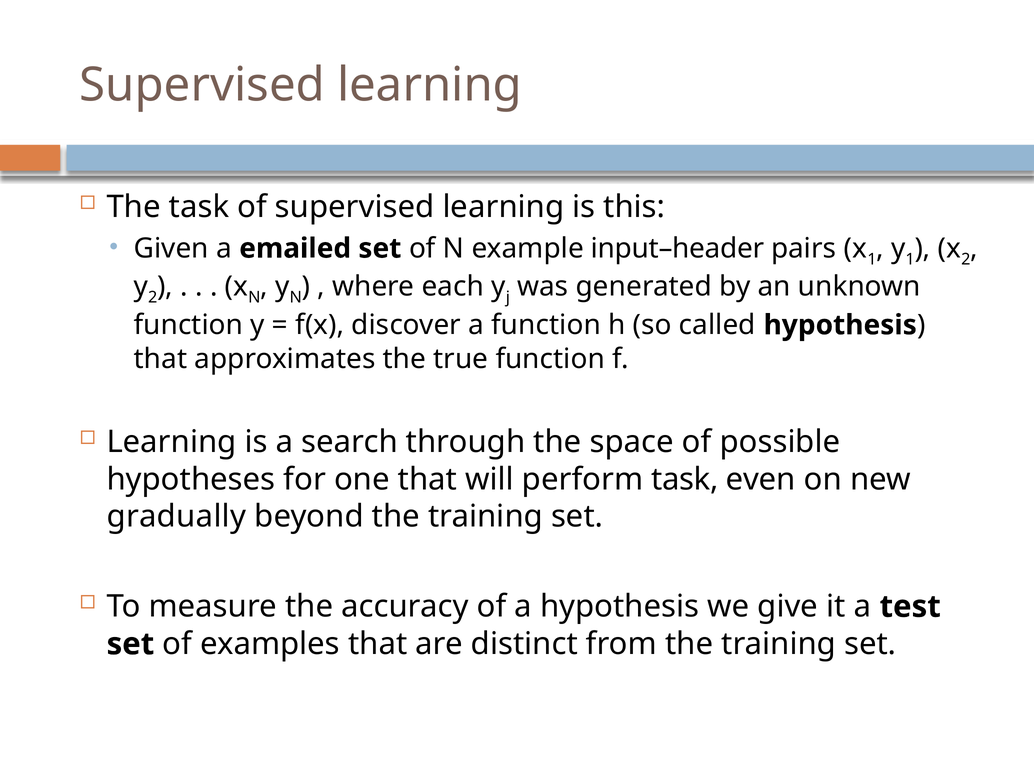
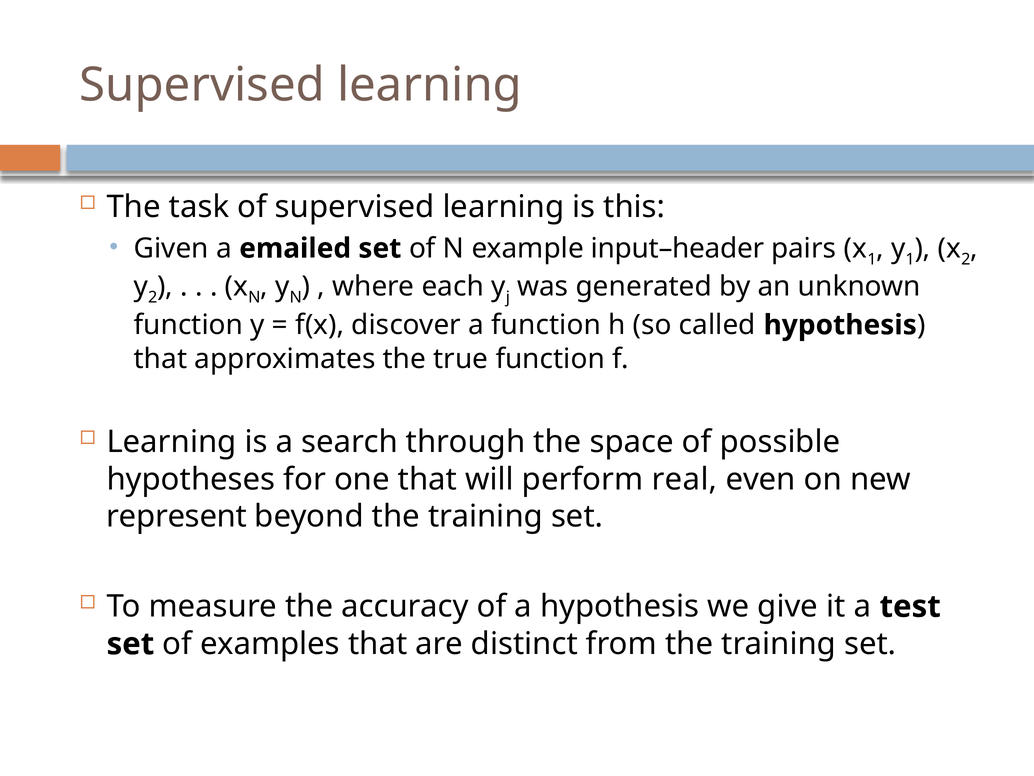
perform task: task -> real (685, 479)
gradually: gradually -> represent (177, 516)
